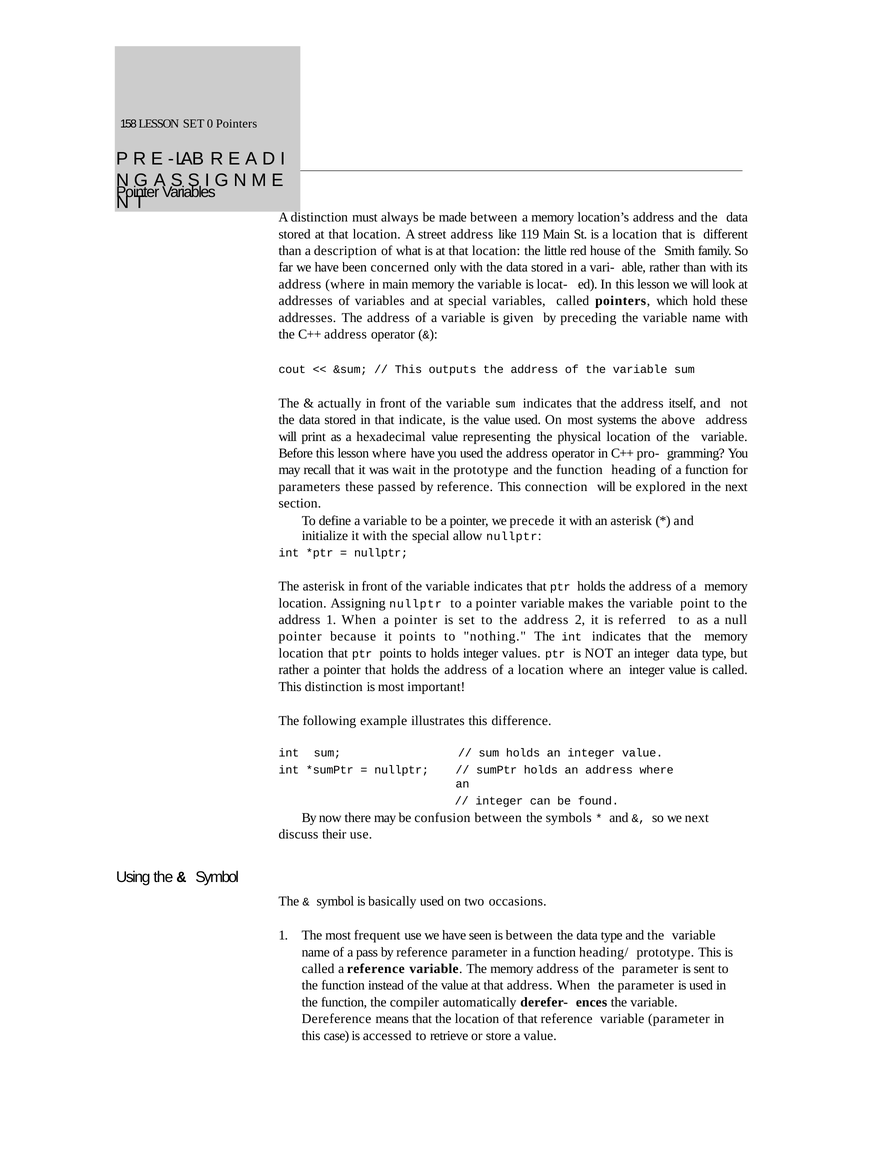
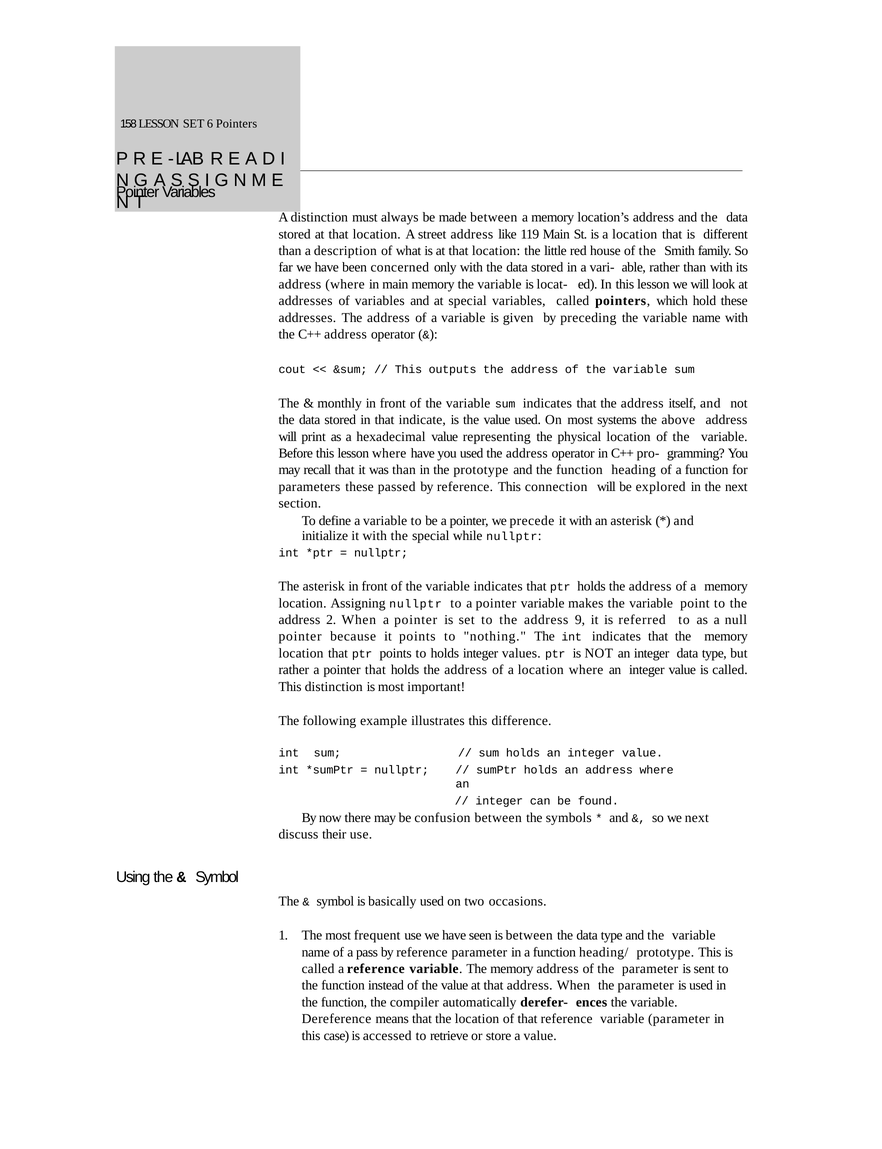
0: 0 -> 6 (210, 123)
actually: actually -> monthly (340, 403)
was wait: wait -> than (404, 470)
allow: allow -> while (468, 536)
address 1: 1 -> 2 (331, 620)
2: 2 -> 9 (580, 620)
